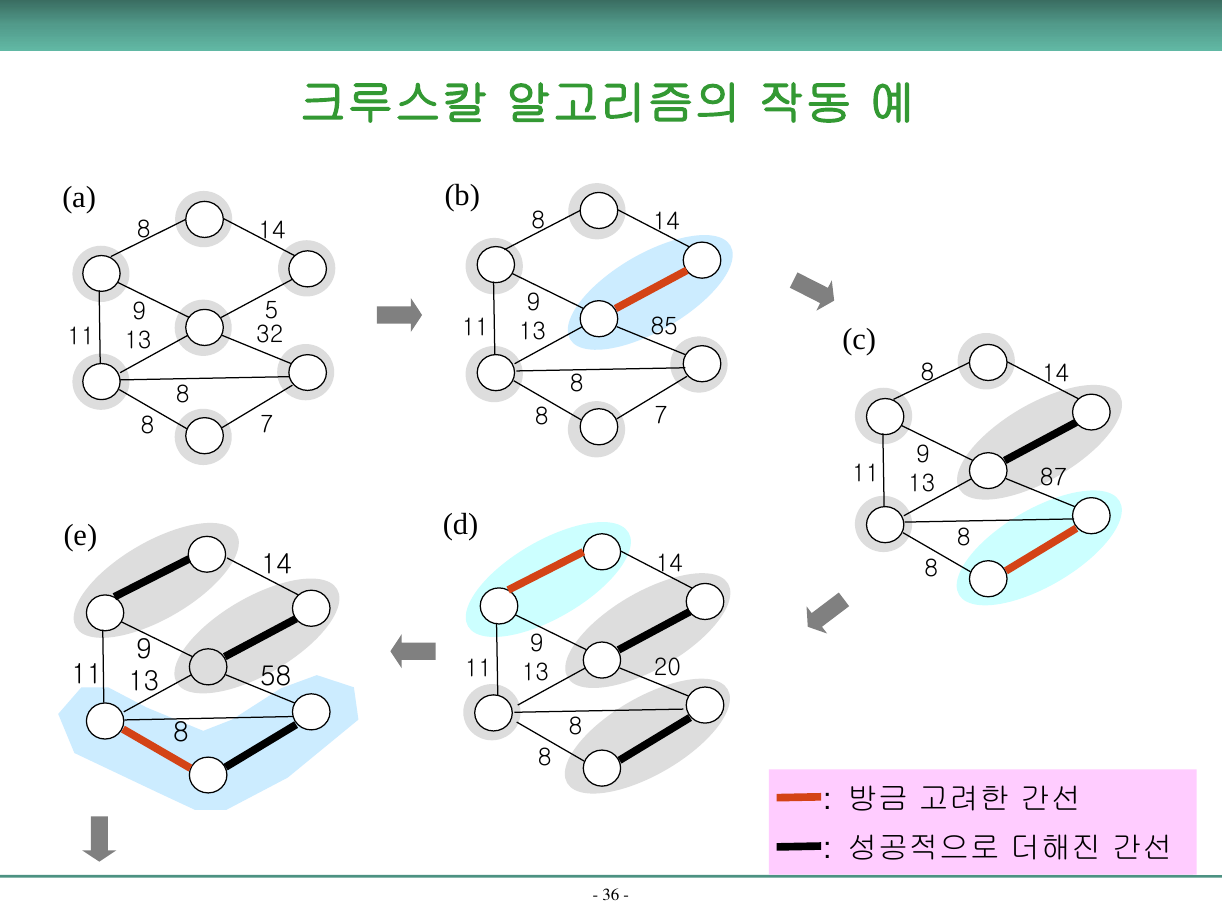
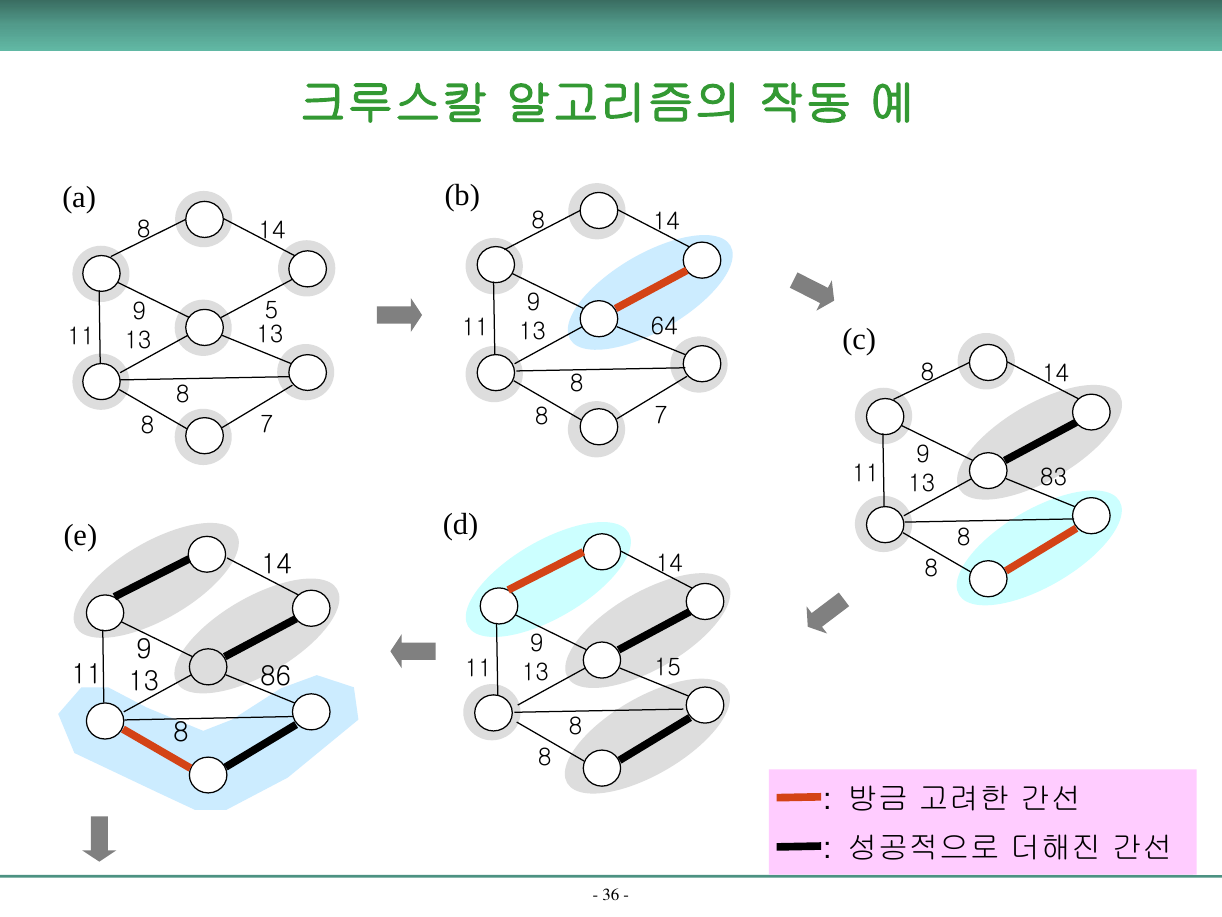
85: 85 -> 64 (664, 326)
13 32: 32 -> 13 (270, 335)
87: 87 -> 83 (1054, 478)
20: 20 -> 15 (667, 667)
58: 58 -> 86 (276, 676)
